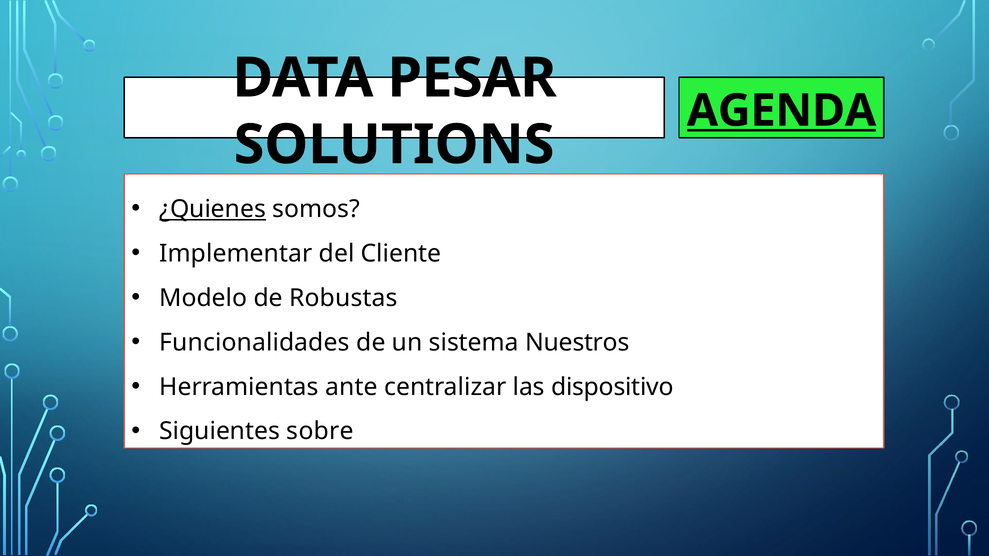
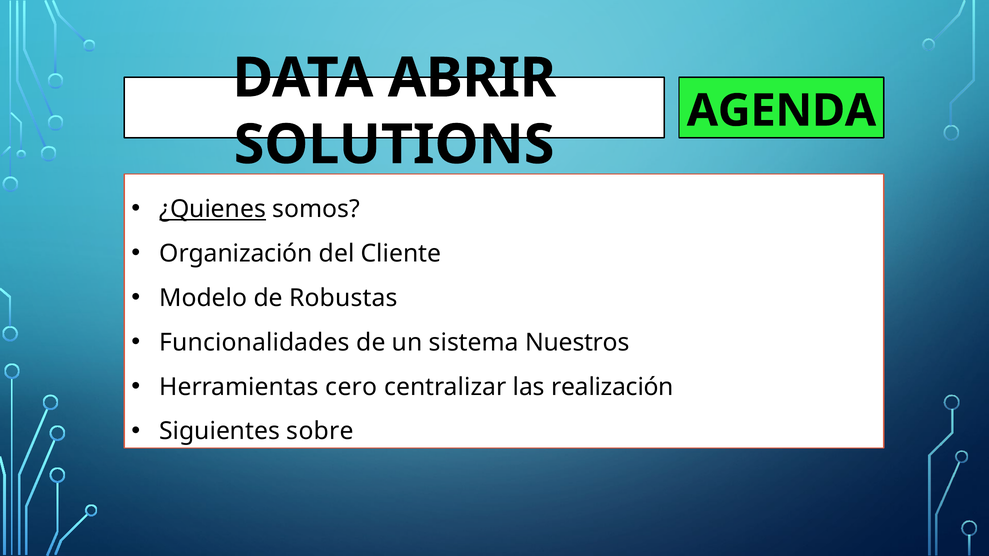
PESAR: PESAR -> ABRIR (472, 78)
AGENDA underline: present -> none (781, 111)
Implementar: Implementar -> Organización (236, 254)
ante: ante -> cero (351, 387)
dispositivo: dispositivo -> realización (612, 387)
